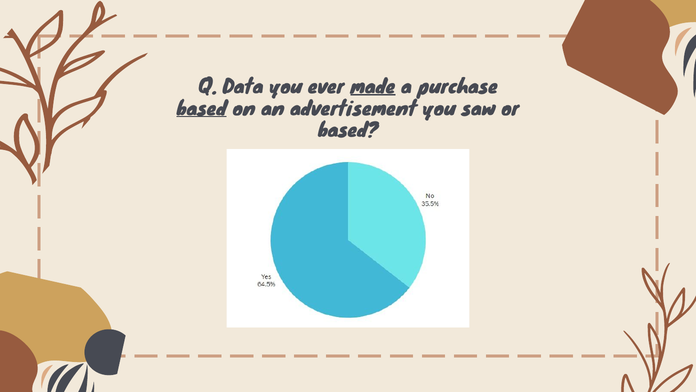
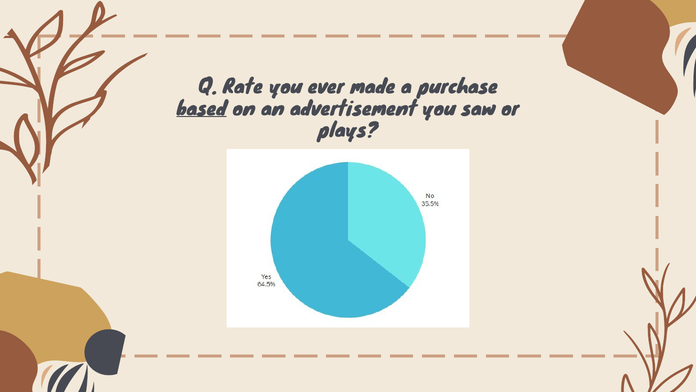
Data: Data -> Rate (243, 86)
made underline: present -> none (373, 86)
based: based -> plays (348, 130)
